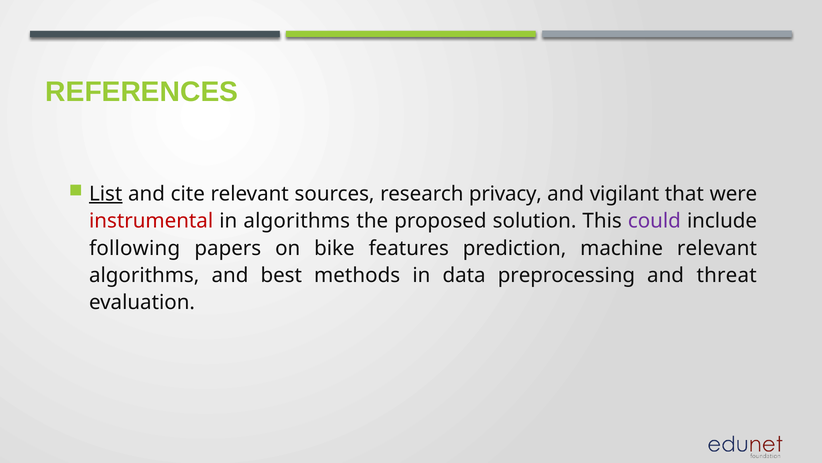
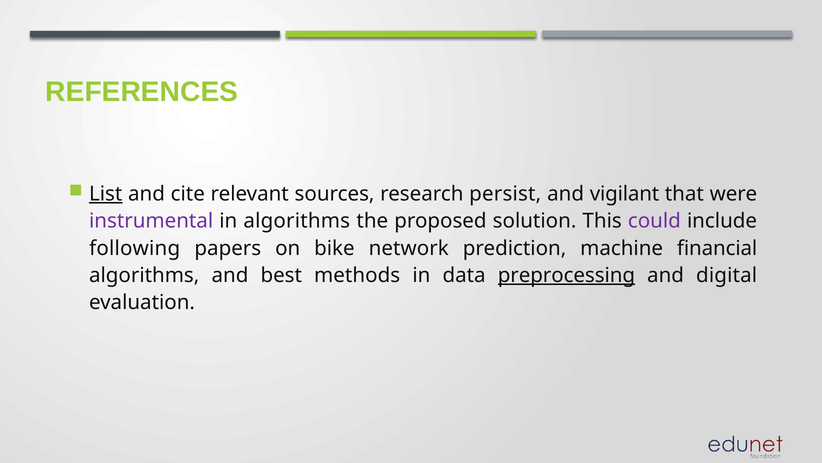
privacy: privacy -> persist (505, 194)
instrumental colour: red -> purple (151, 221)
features: features -> network (409, 248)
machine relevant: relevant -> financial (717, 248)
preprocessing underline: none -> present (566, 275)
threat: threat -> digital (727, 275)
